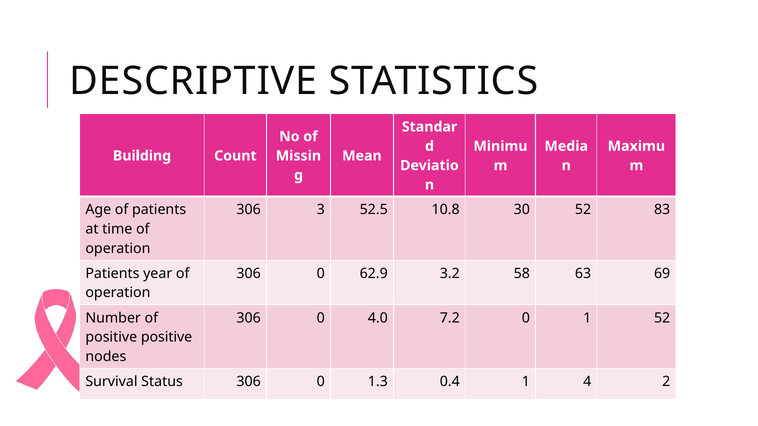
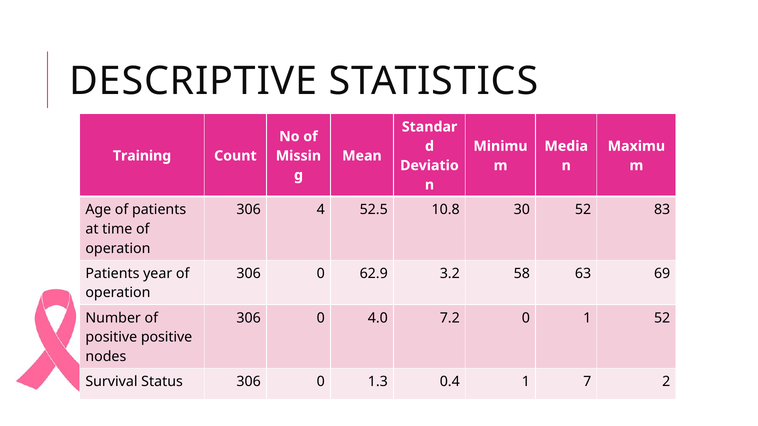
Building: Building -> Training (142, 156)
3: 3 -> 4 (321, 210)
4: 4 -> 7 (587, 382)
